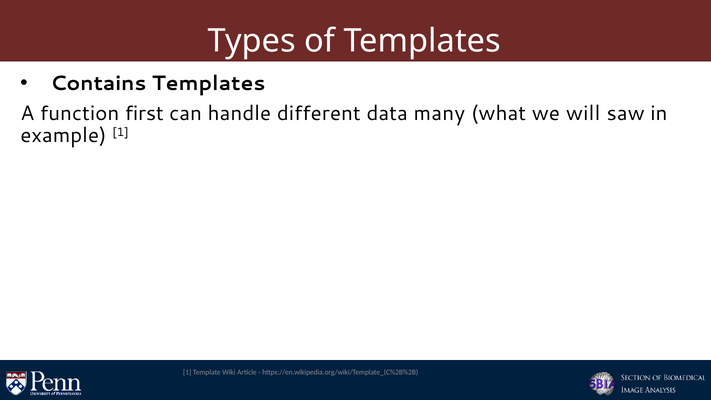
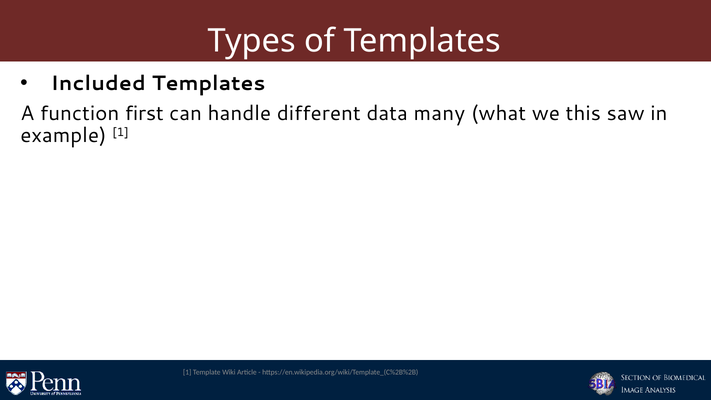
Contains: Contains -> Included (98, 83)
will: will -> this (583, 113)
